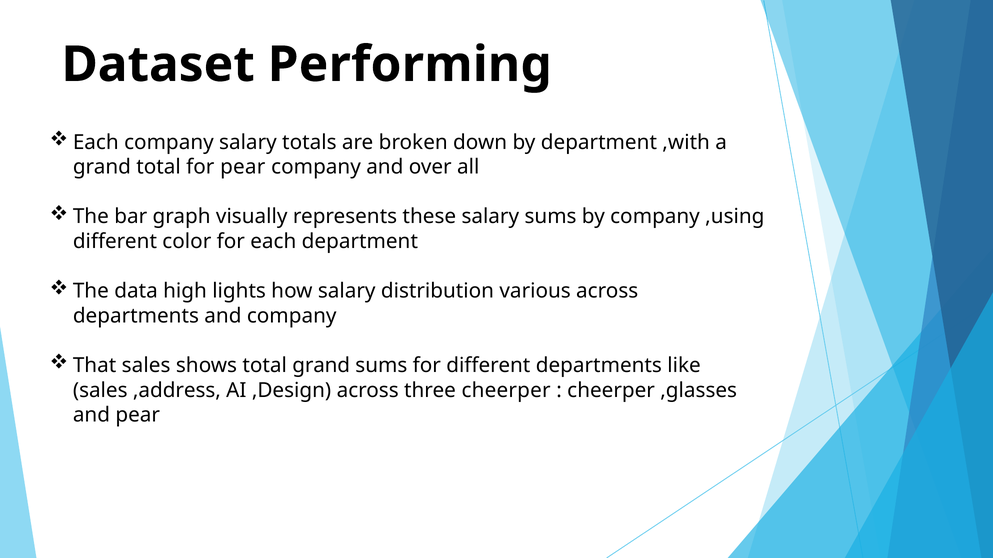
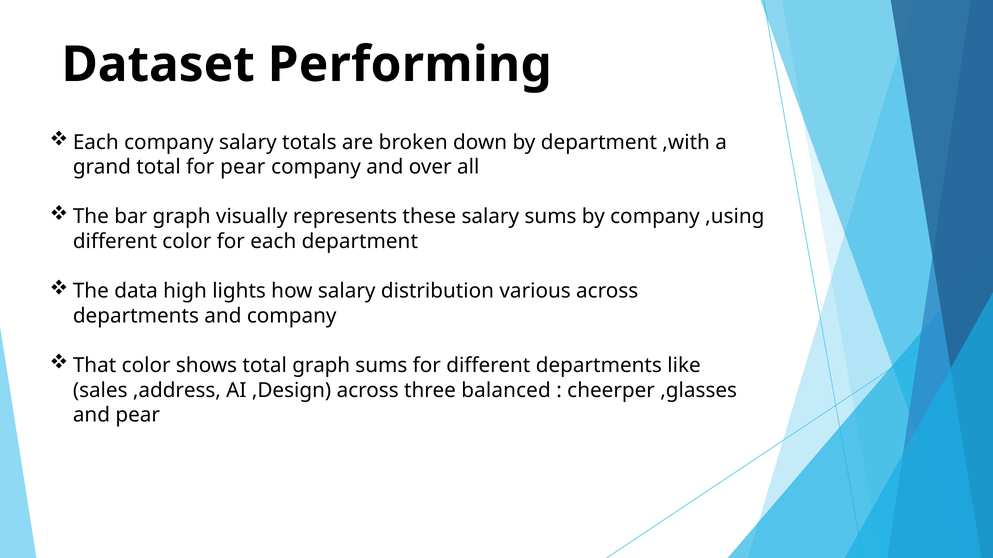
That sales: sales -> color (146, 366)
total grand: grand -> graph (321, 366)
three cheerper: cheerper -> balanced (506, 391)
